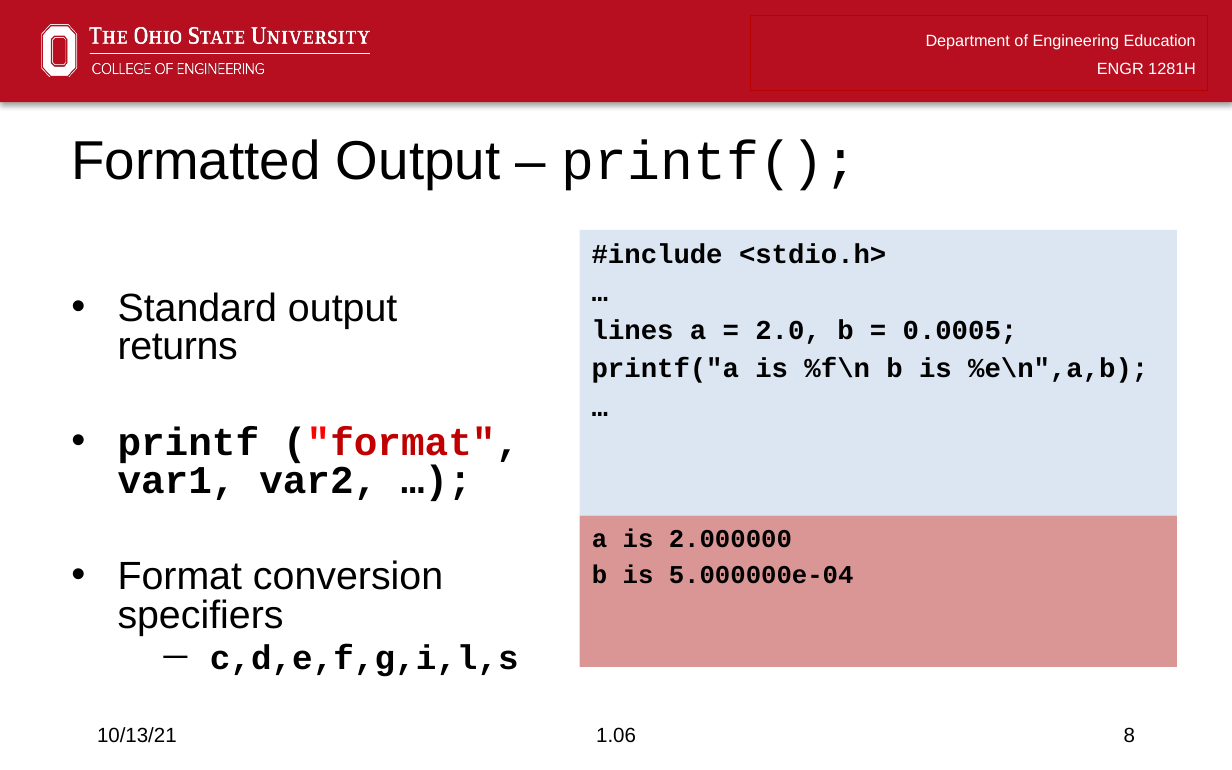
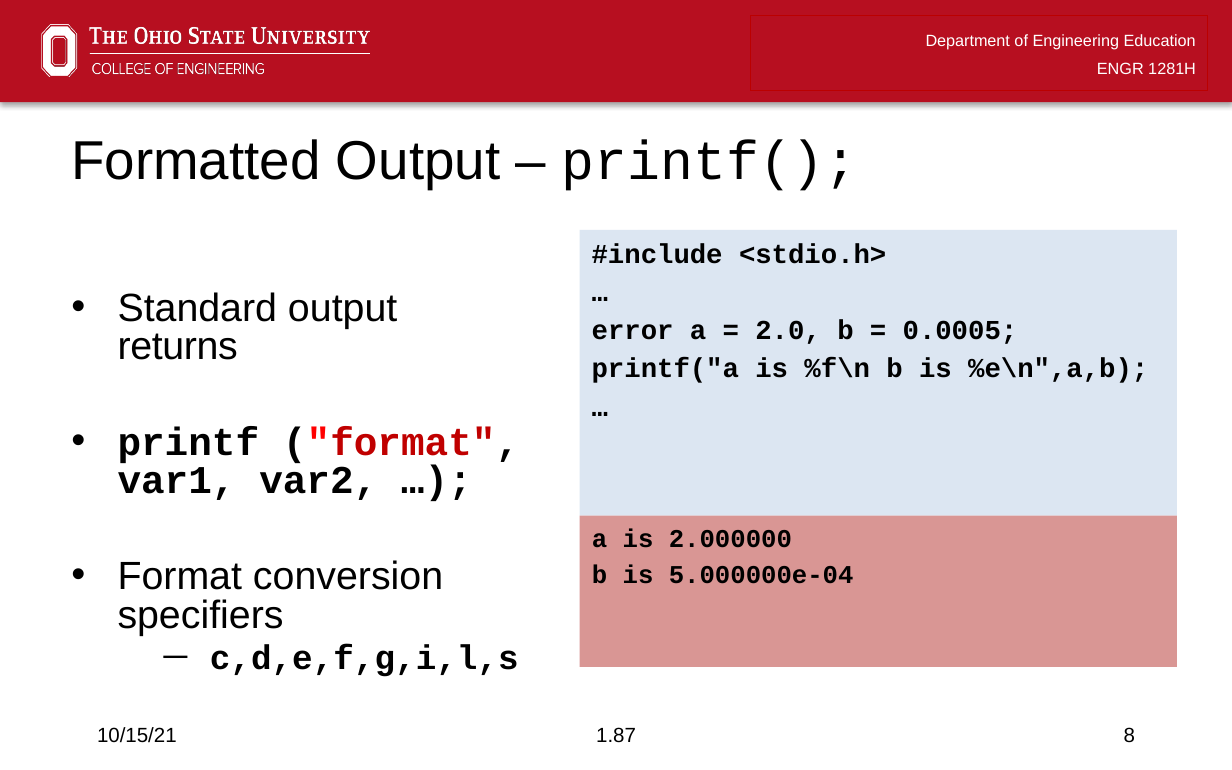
lines: lines -> error (633, 331)
10/13/21: 10/13/21 -> 10/15/21 (137, 736)
1.06: 1.06 -> 1.87 (616, 736)
